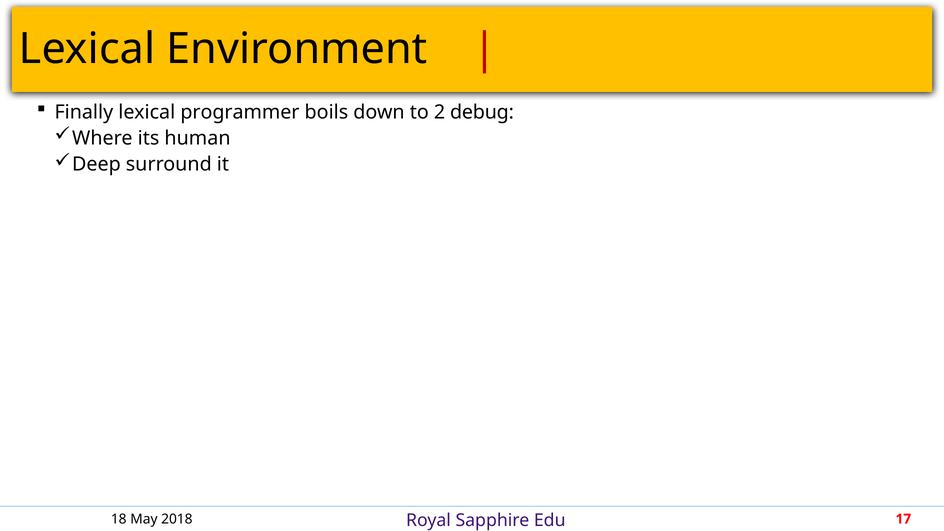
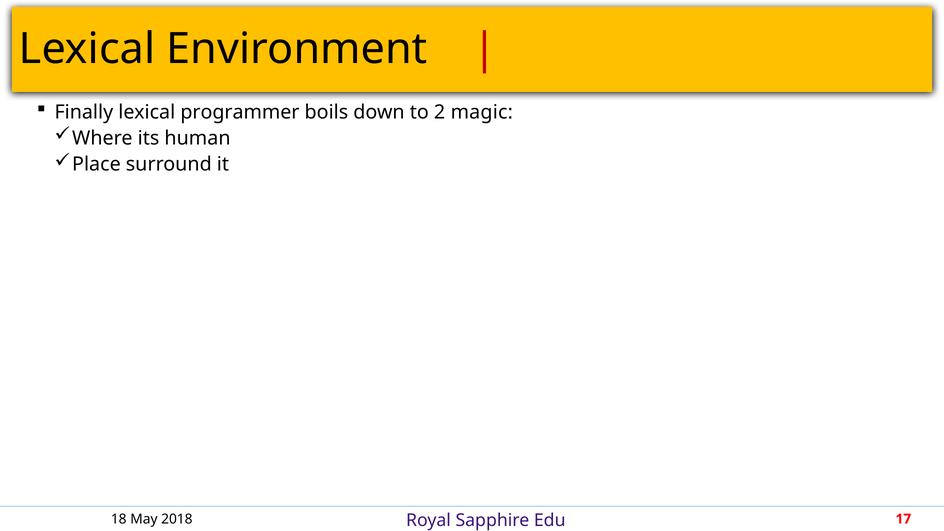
debug: debug -> magic (482, 112)
Deep: Deep -> Place (96, 164)
